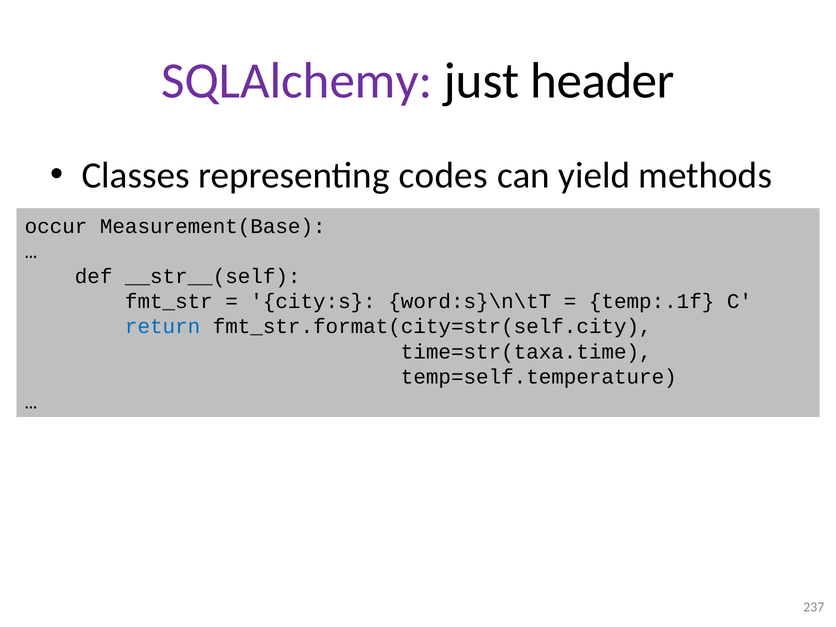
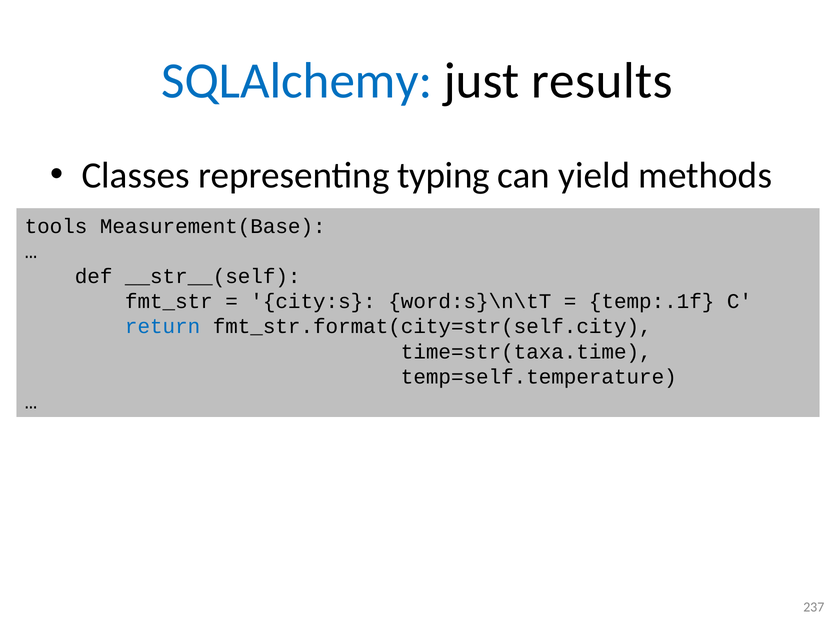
SQLAlchemy colour: purple -> blue (297, 81)
header: header -> results (602, 81)
codes: codes -> typing (444, 175)
occur: occur -> tools (56, 226)
